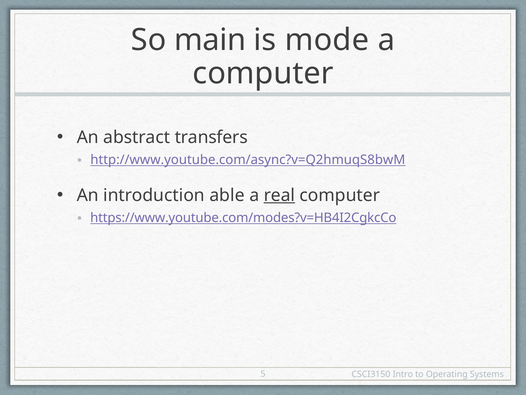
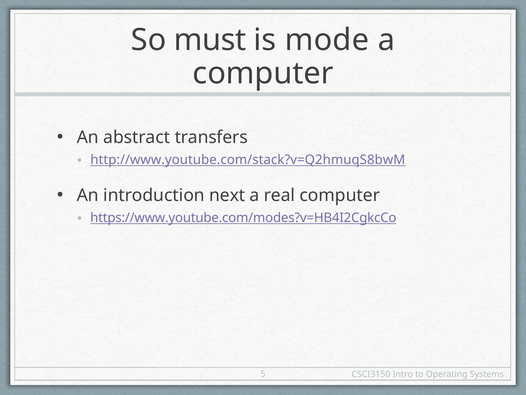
main: main -> must (210, 40)
http://www.youtube.com/async?v=Q2hmuqS8bwM: http://www.youtube.com/async?v=Q2hmuqS8bwM -> http://www.youtube.com/stack?v=Q2hmuqS8bwM (248, 160)
able: able -> next (227, 195)
real underline: present -> none (279, 195)
